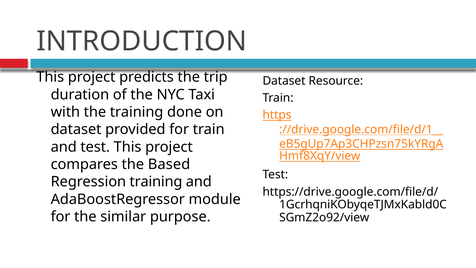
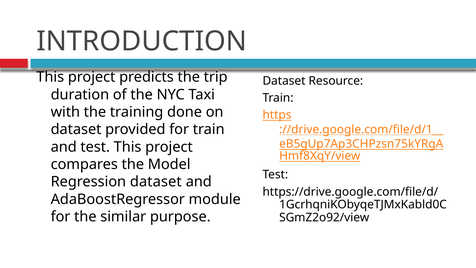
Based: Based -> Model (169, 164)
Regression training: training -> dataset (156, 182)
